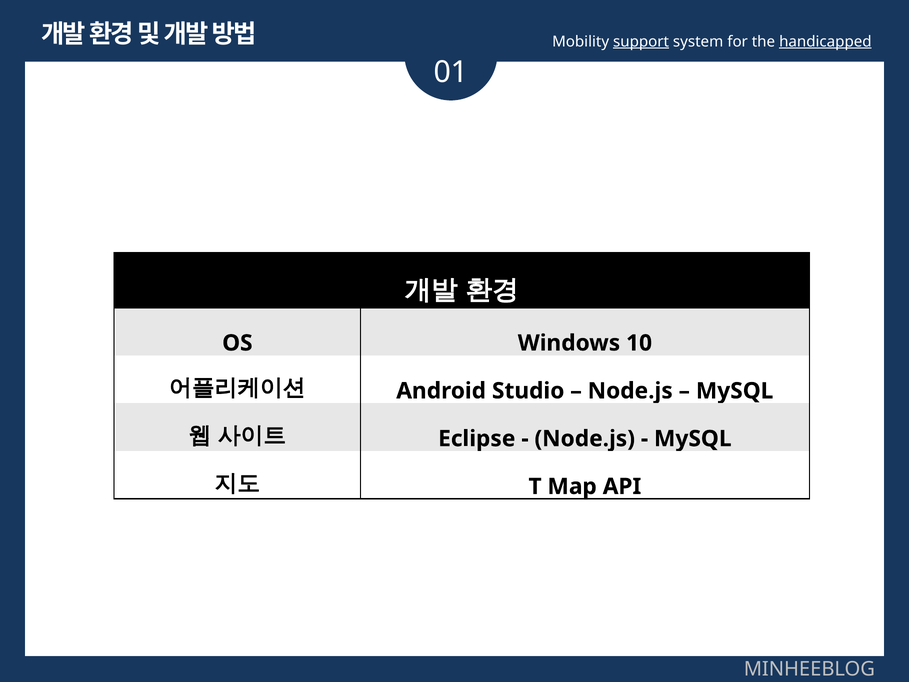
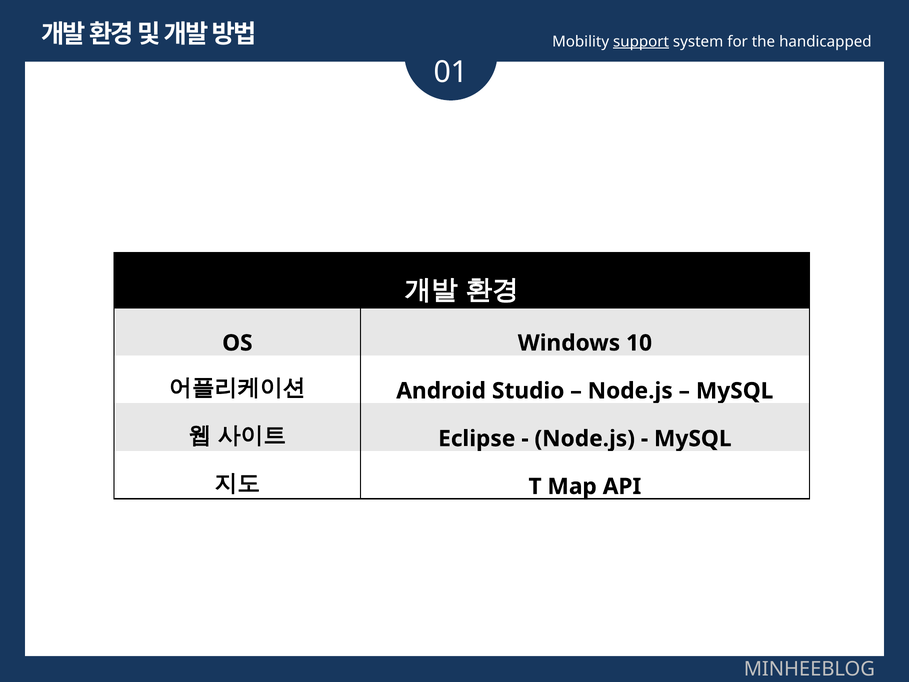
handicapped underline: present -> none (825, 42)
